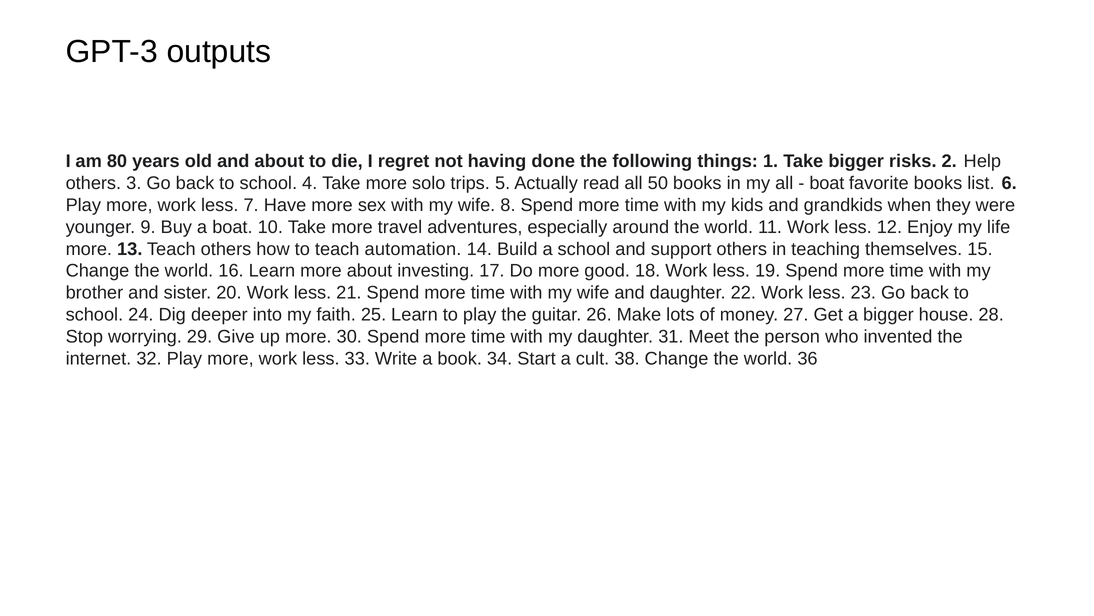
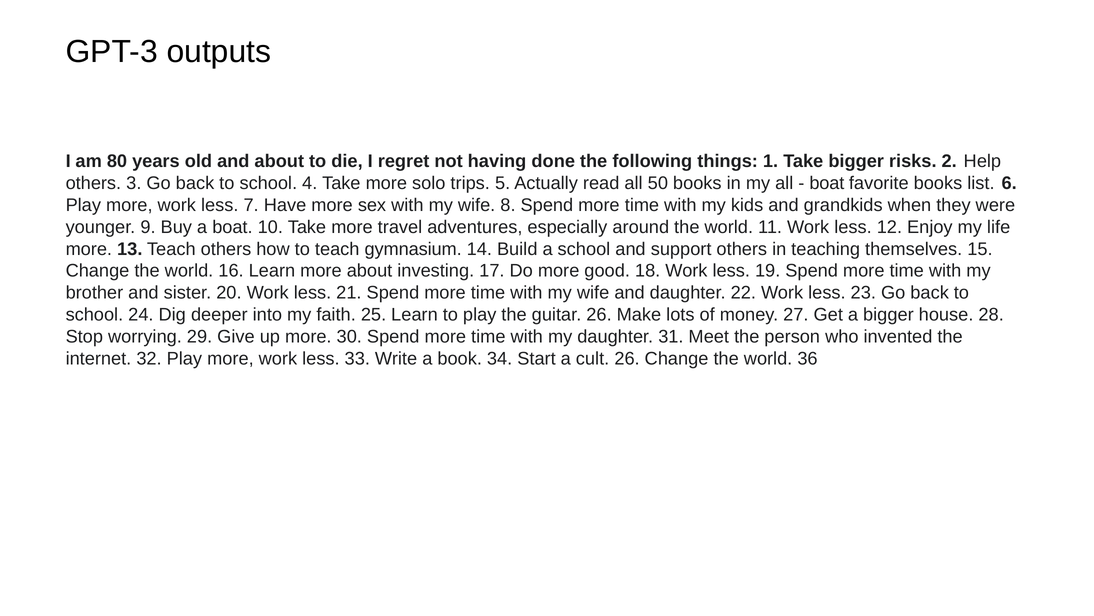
automation: automation -> gymnasium (413, 249)
cult 38: 38 -> 26 (627, 358)
